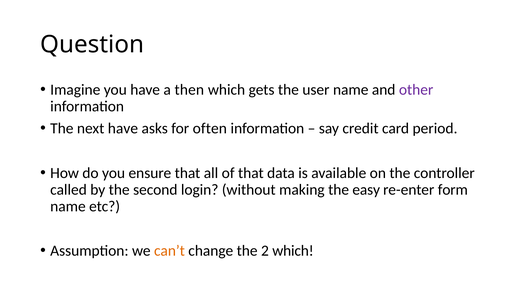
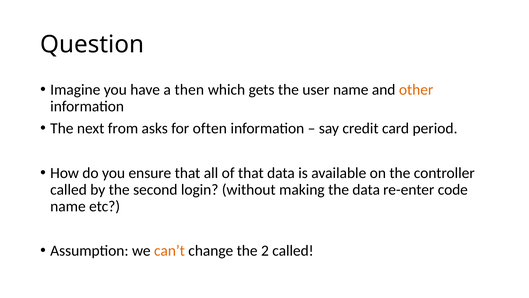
other colour: purple -> orange (416, 89)
next have: have -> from (123, 128)
the easy: easy -> data (366, 189)
form: form -> code (453, 189)
2 which: which -> called (293, 250)
